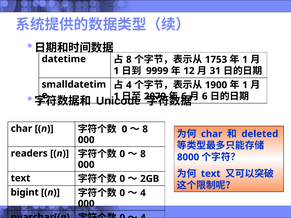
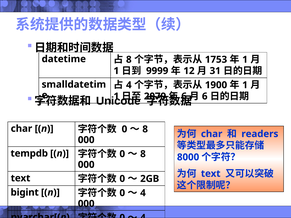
deleted: deleted -> readers (260, 134)
readers: readers -> tempdb (29, 154)
